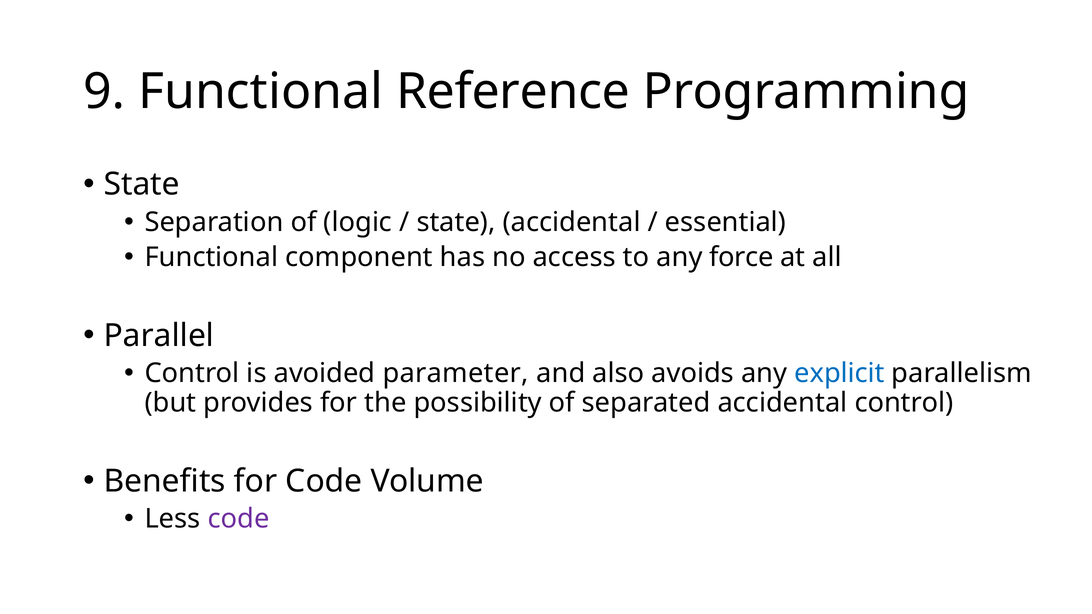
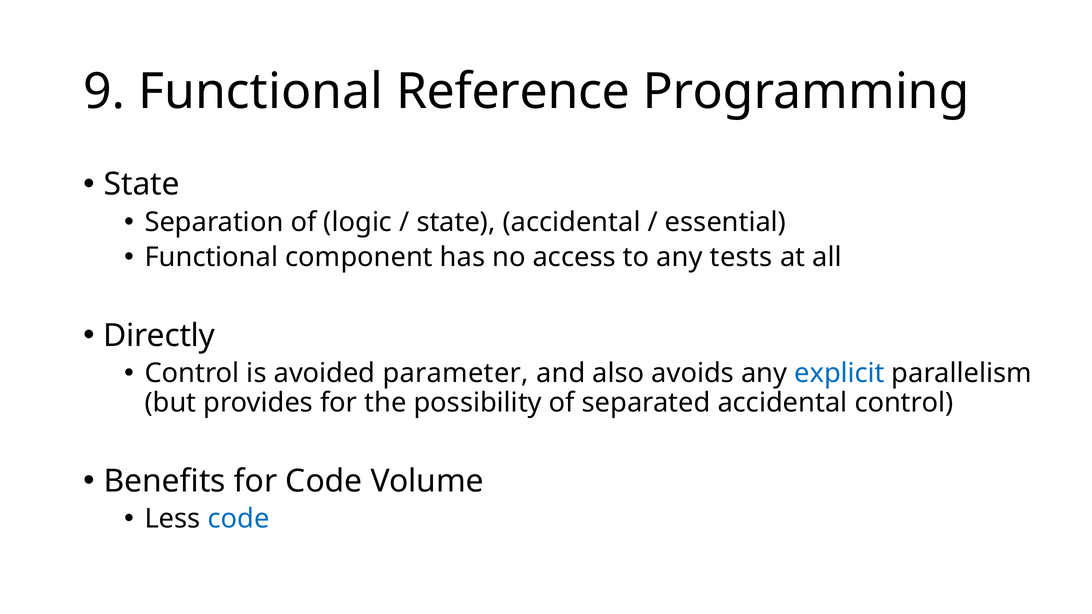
force: force -> tests (741, 257)
Parallel: Parallel -> Directly (159, 336)
code colour: purple -> blue (238, 519)
